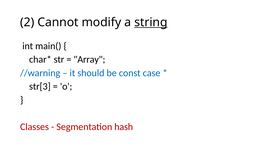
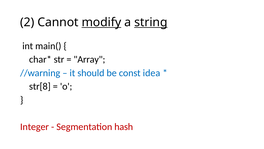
modify underline: none -> present (101, 22)
case: case -> idea (151, 73)
str[3: str[3 -> str[8 (40, 86)
Classes: Classes -> Integer (35, 126)
